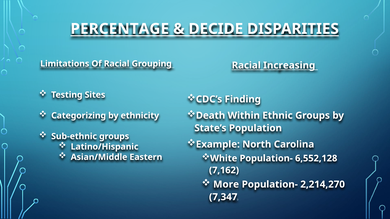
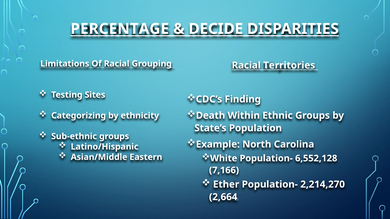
Increasing: Increasing -> Territories (289, 65)
7,162: 7,162 -> 7,166 (224, 171)
More: More -> Ether (226, 185)
7,347: 7,347 -> 2,664 (223, 197)
